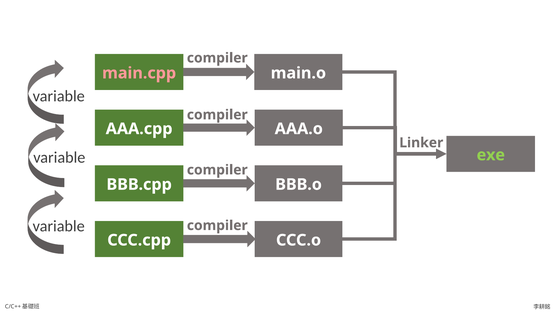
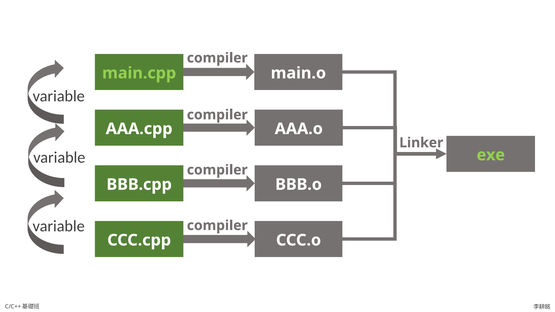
main.cpp colour: pink -> light green (139, 73)
